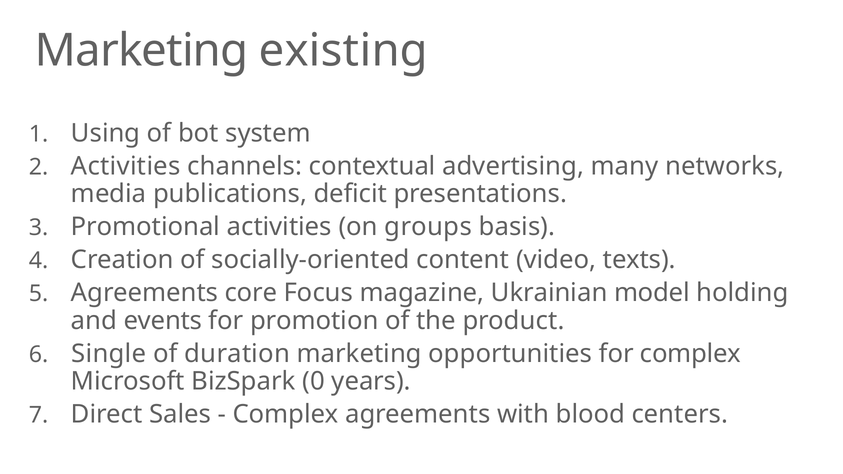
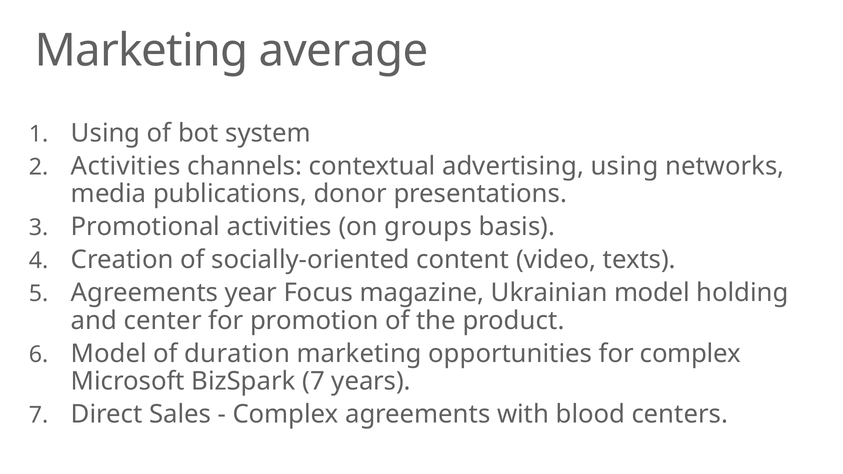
existing: existing -> average (344, 51)
advertising many: many -> using (625, 166)
deficit: deficit -> donor (350, 194)
core: core -> year (251, 293)
events: events -> center (163, 321)
Single: Single -> Model (109, 354)
BizSpark 0: 0 -> 7 (314, 382)
